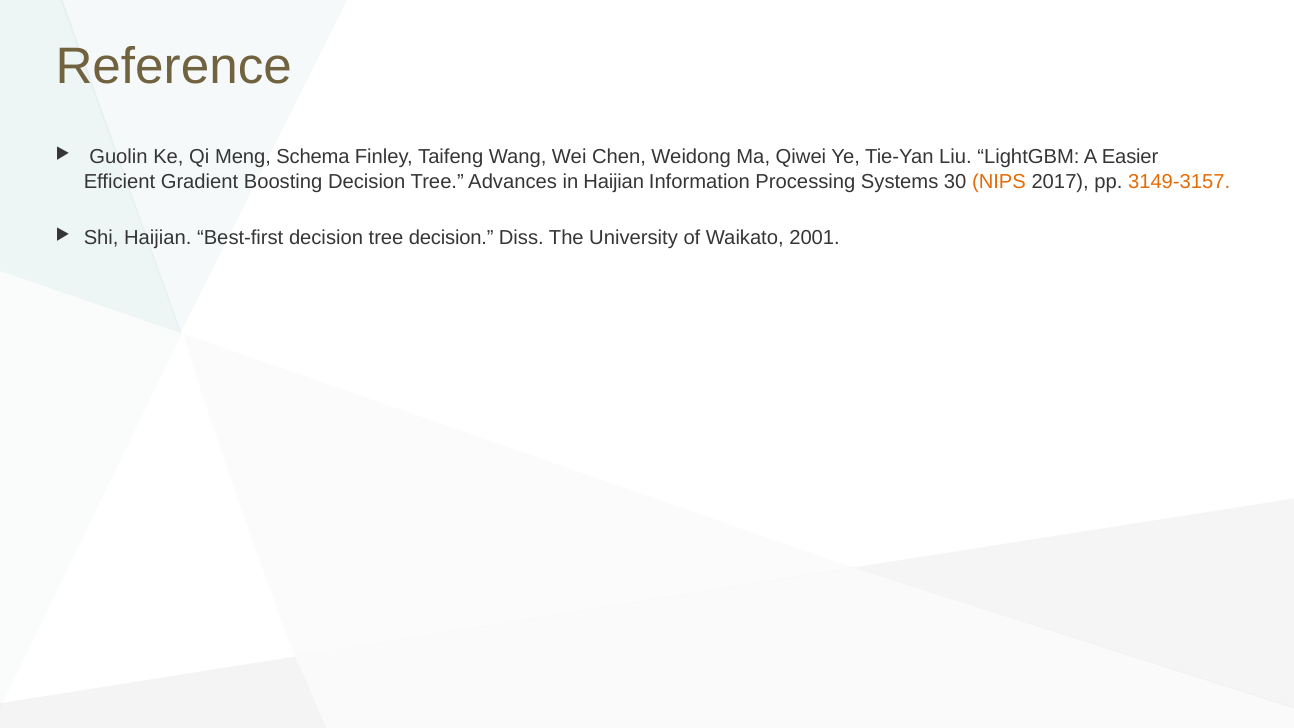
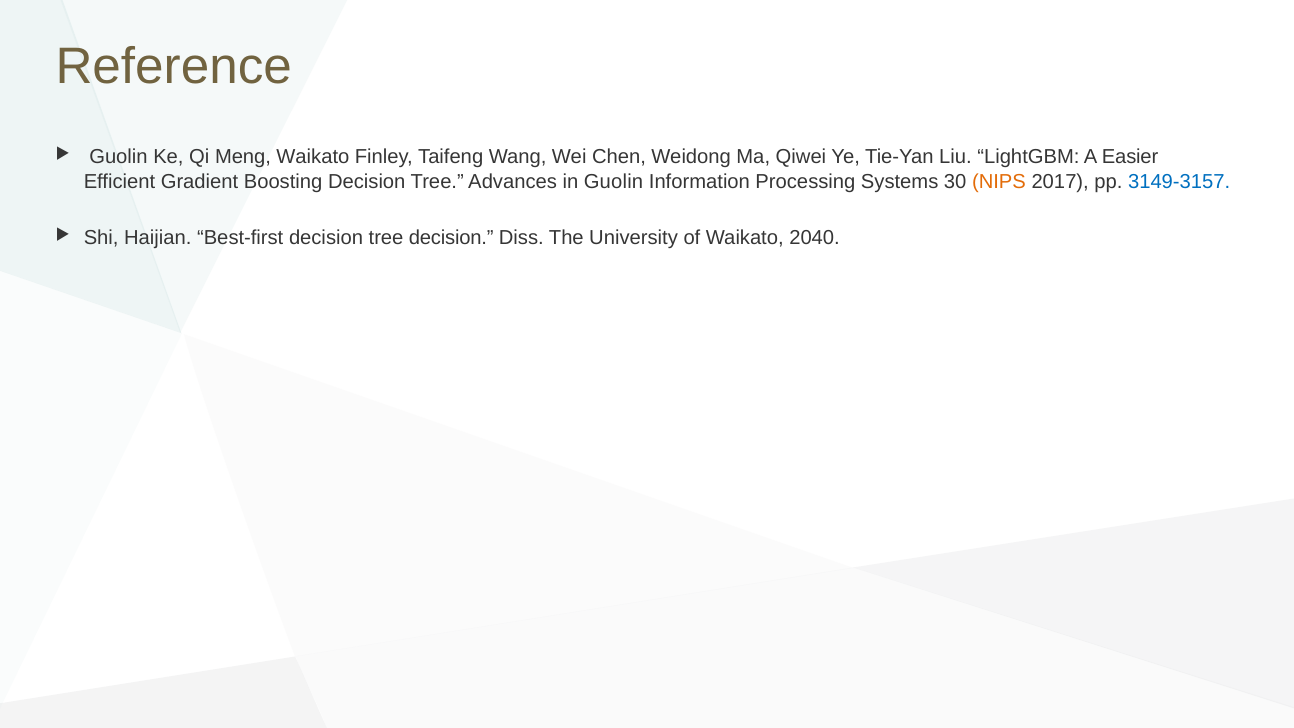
Meng Schema: Schema -> Waikato (313, 157)
in Haijian: Haijian -> Guolin (614, 182)
3149-3157 colour: orange -> blue (1179, 182)
2001: 2001 -> 2040 (815, 238)
